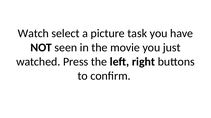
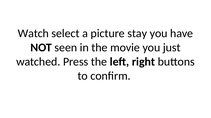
task: task -> stay (137, 34)
